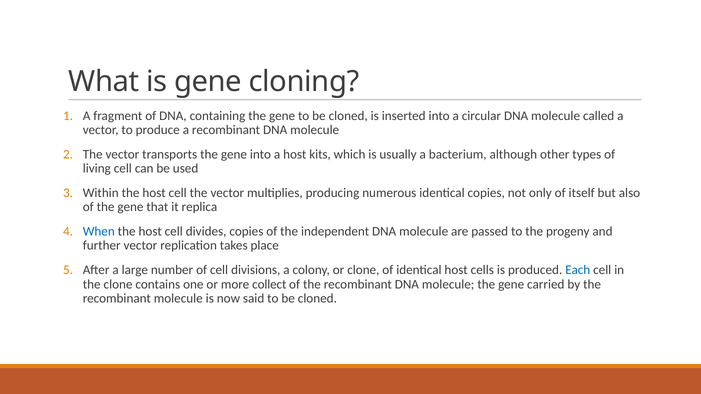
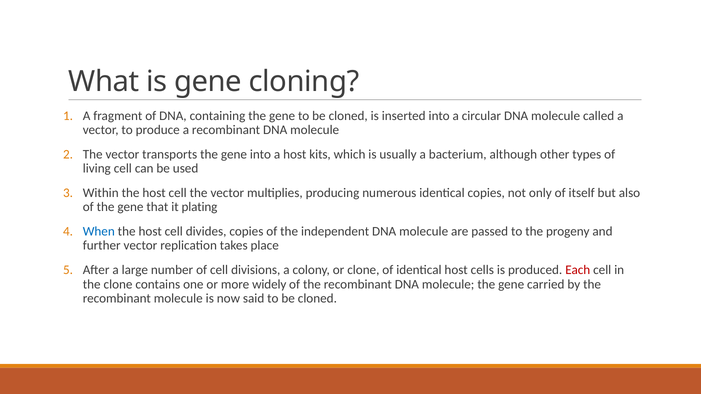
replica: replica -> plating (199, 207)
Each colour: blue -> red (578, 270)
collect: collect -> widely (269, 284)
